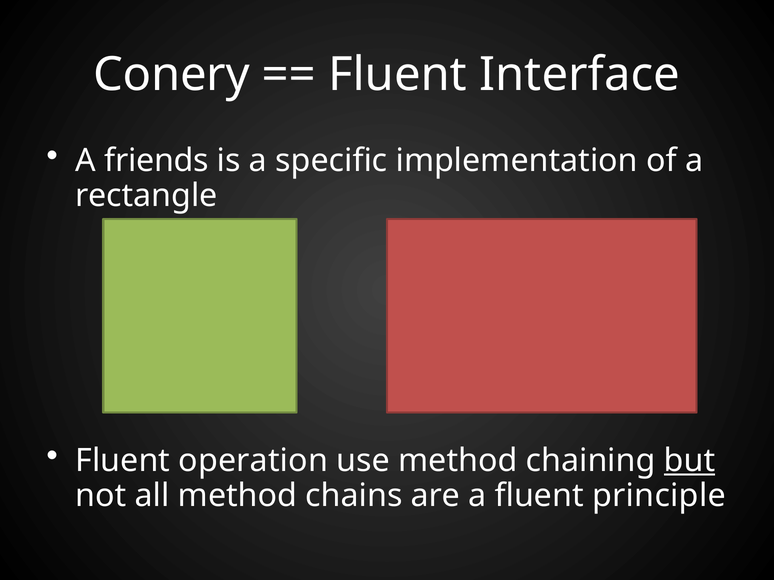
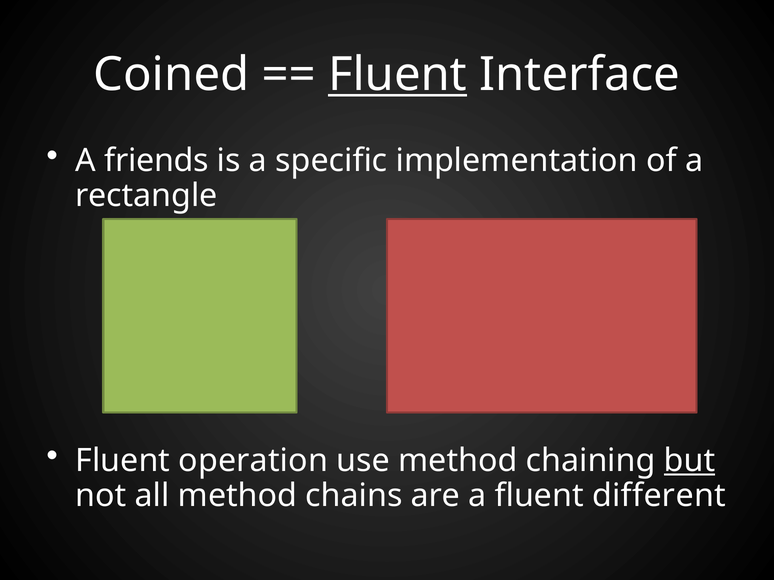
Conery: Conery -> Coined (171, 75)
Fluent underline: none -> present (398, 75)
principle: principle -> different (659, 496)
